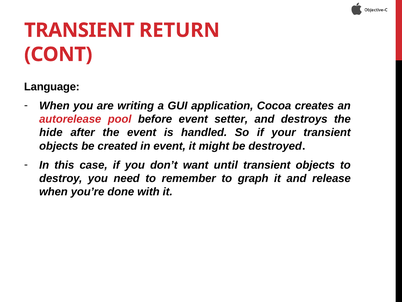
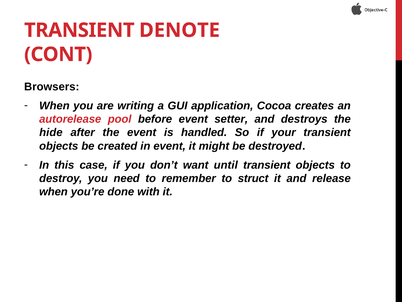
RETURN: RETURN -> DENOTE (180, 30)
Language: Language -> Browsers (52, 87)
graph: graph -> struct (253, 178)
